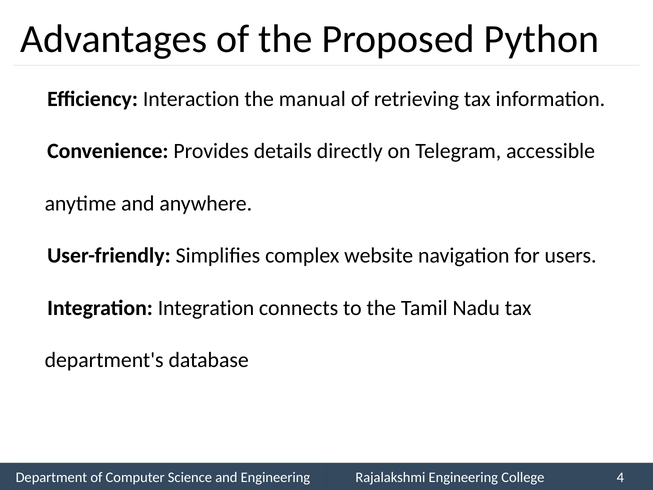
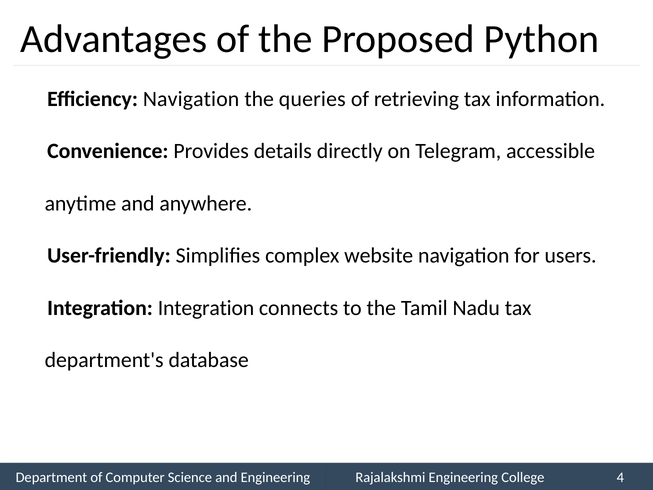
Interaction: Interaction -> Navigation (191, 99)
manual: manual -> queries (312, 99)
